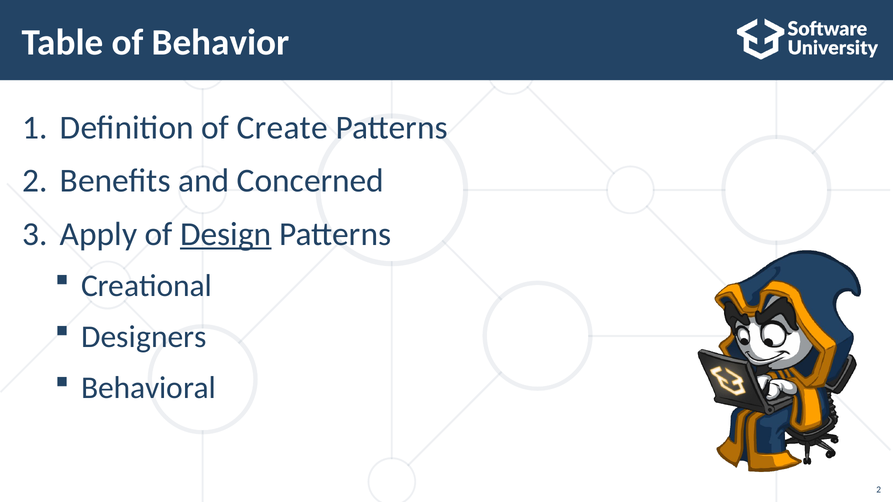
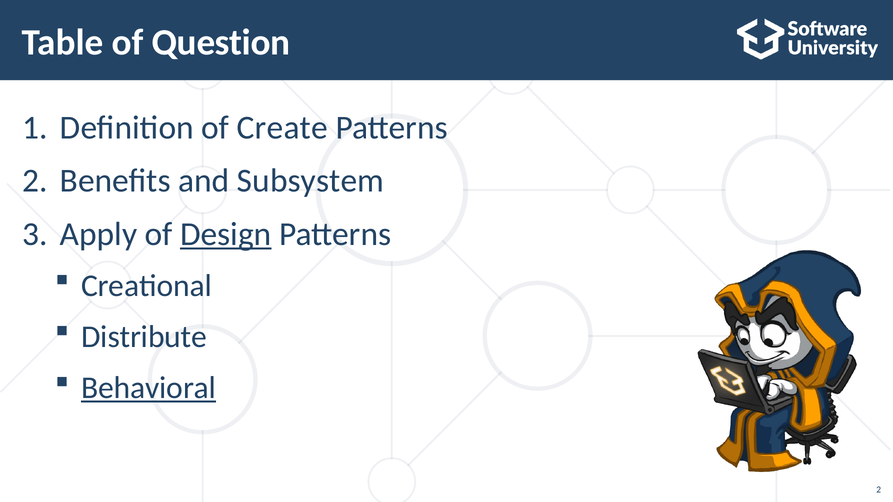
Behavior: Behavior -> Question (221, 42)
Concerned: Concerned -> Subsystem (310, 181)
Designers: Designers -> Distribute (144, 337)
Behavioral underline: none -> present (149, 388)
